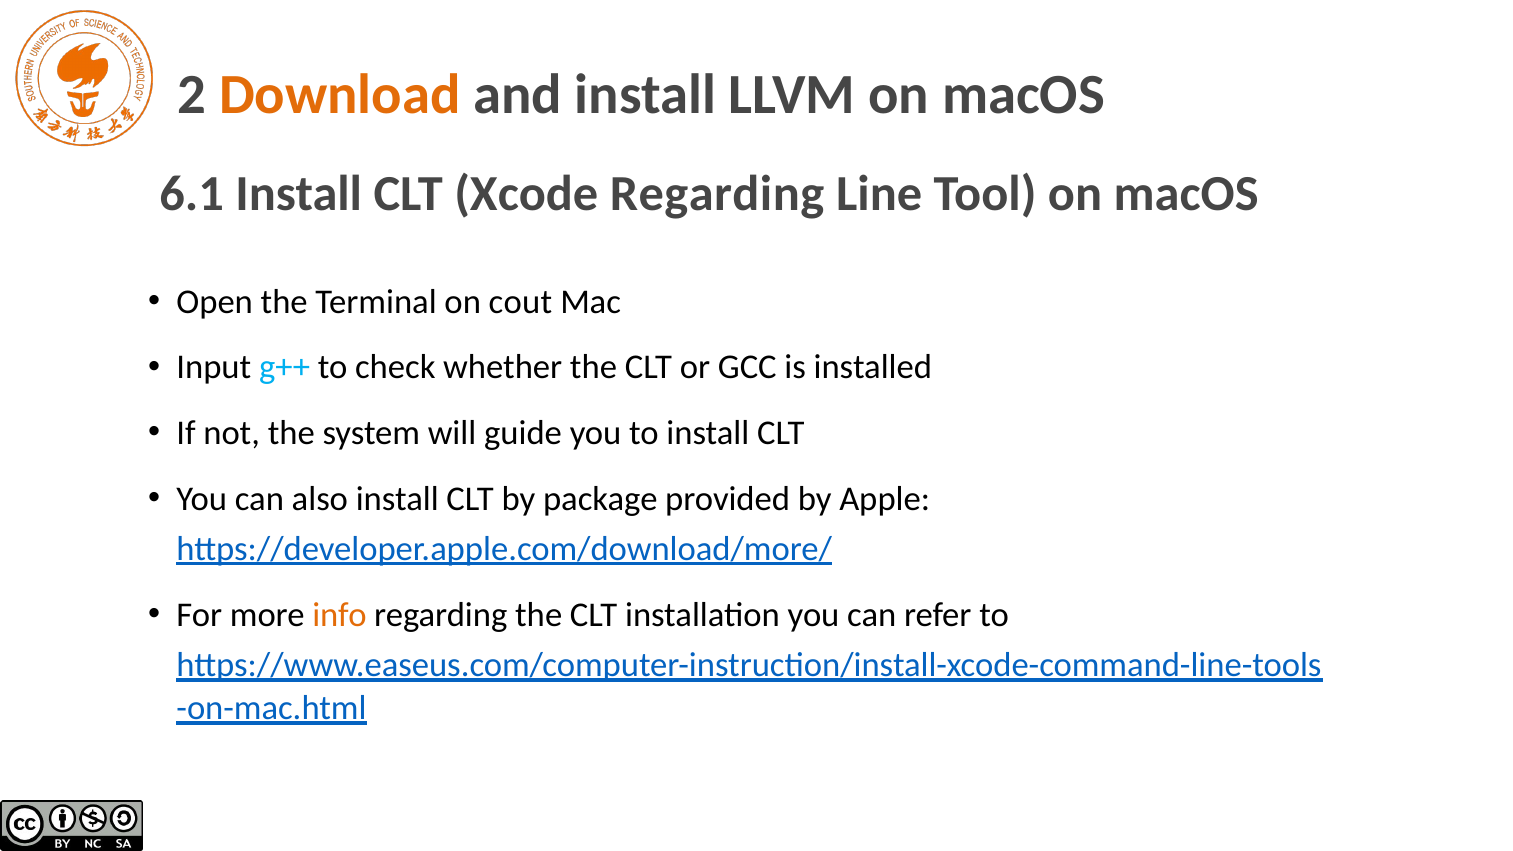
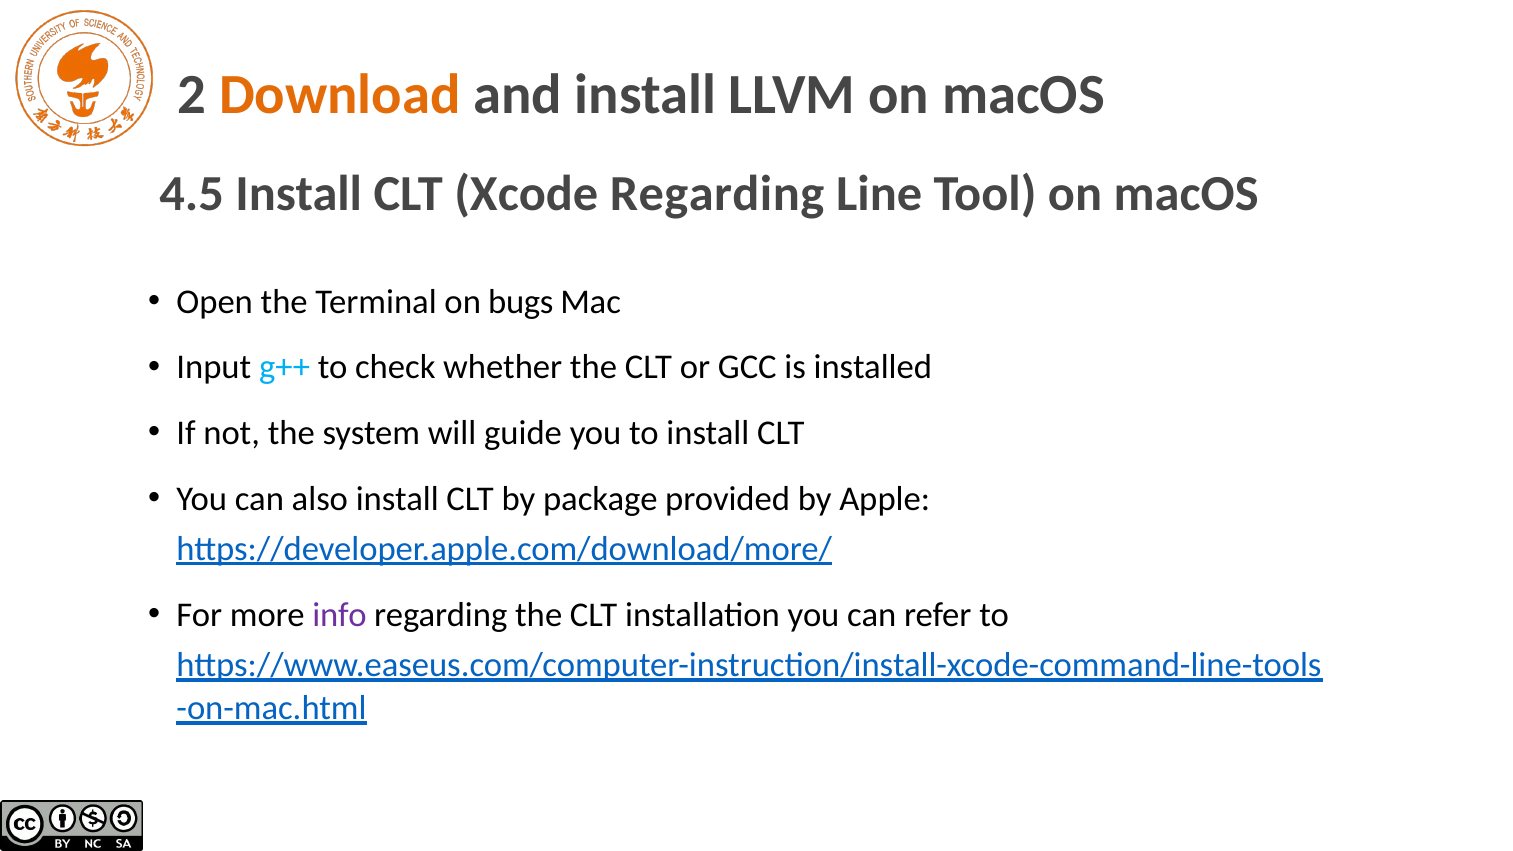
6.1: 6.1 -> 4.5 (192, 194)
cout: cout -> bugs (521, 302)
info colour: orange -> purple (339, 615)
